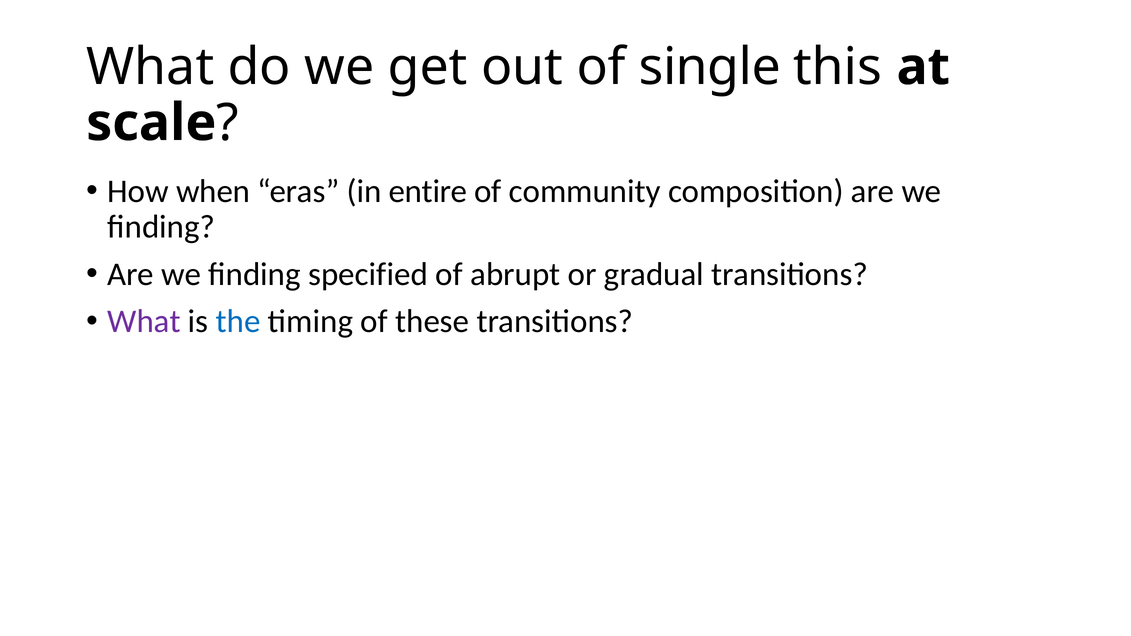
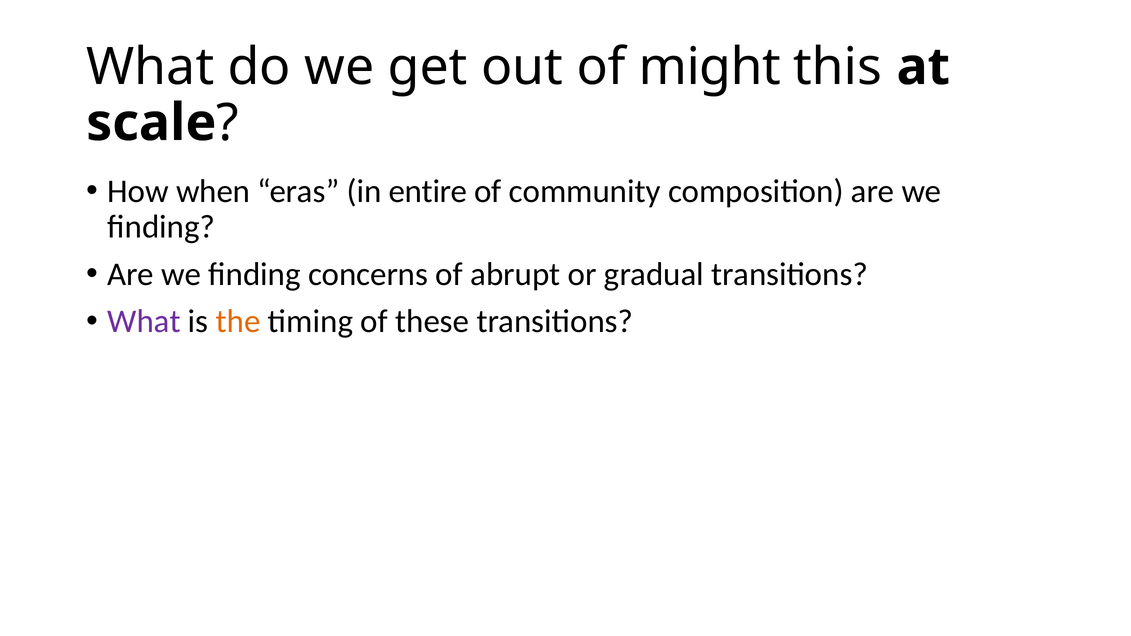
single: single -> might (710, 67)
specified: specified -> concerns (368, 274)
the colour: blue -> orange (238, 322)
